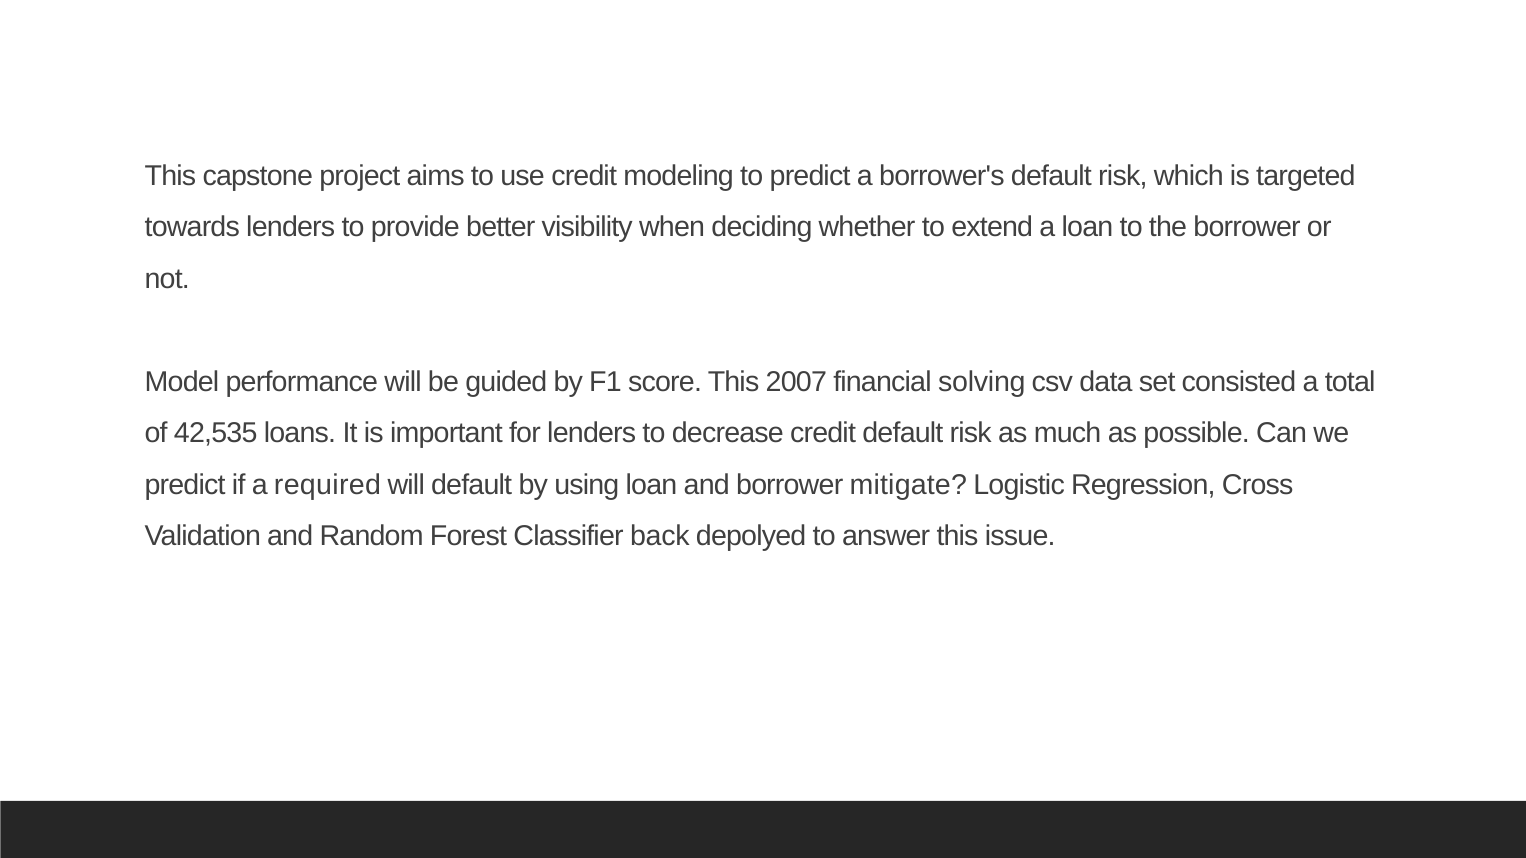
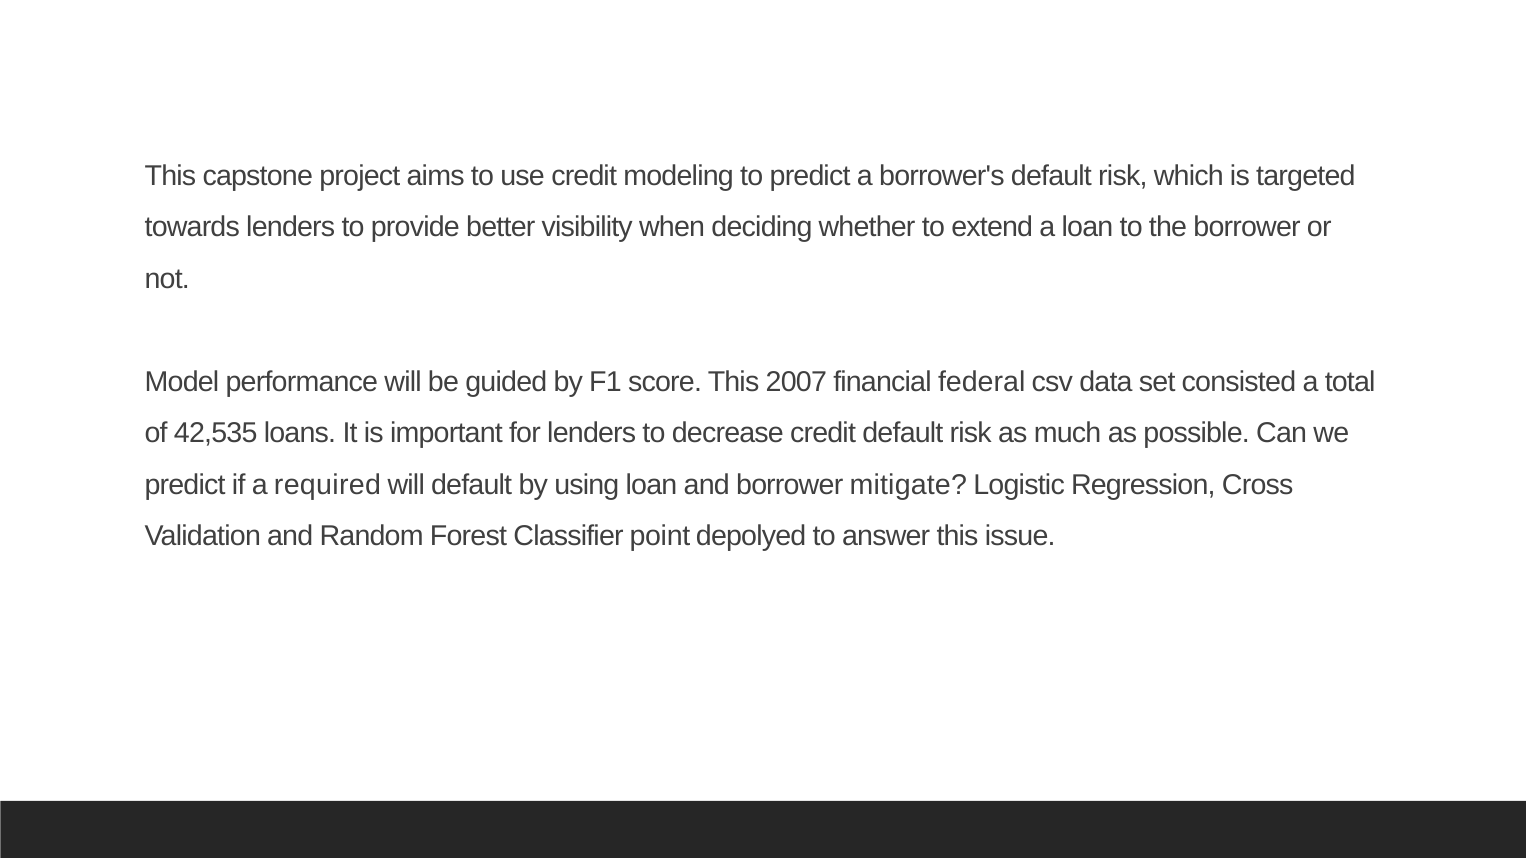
solving: solving -> federal (982, 382)
back: back -> point (660, 537)
